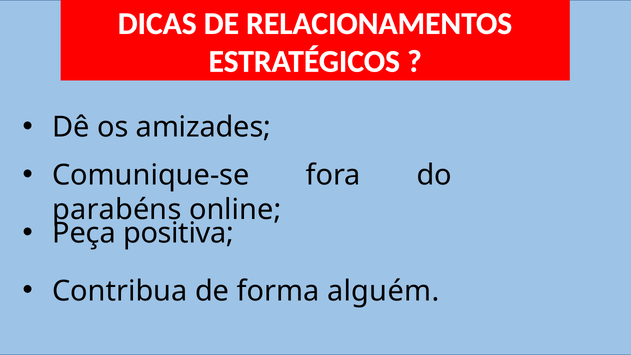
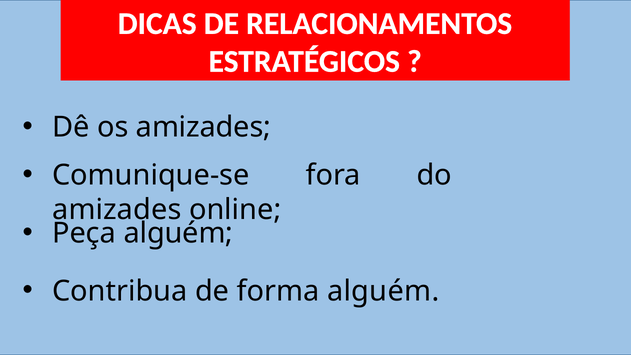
parabéns: parabéns -> amizades (117, 210)
Peça positiva: positiva -> alguém (178, 233)
